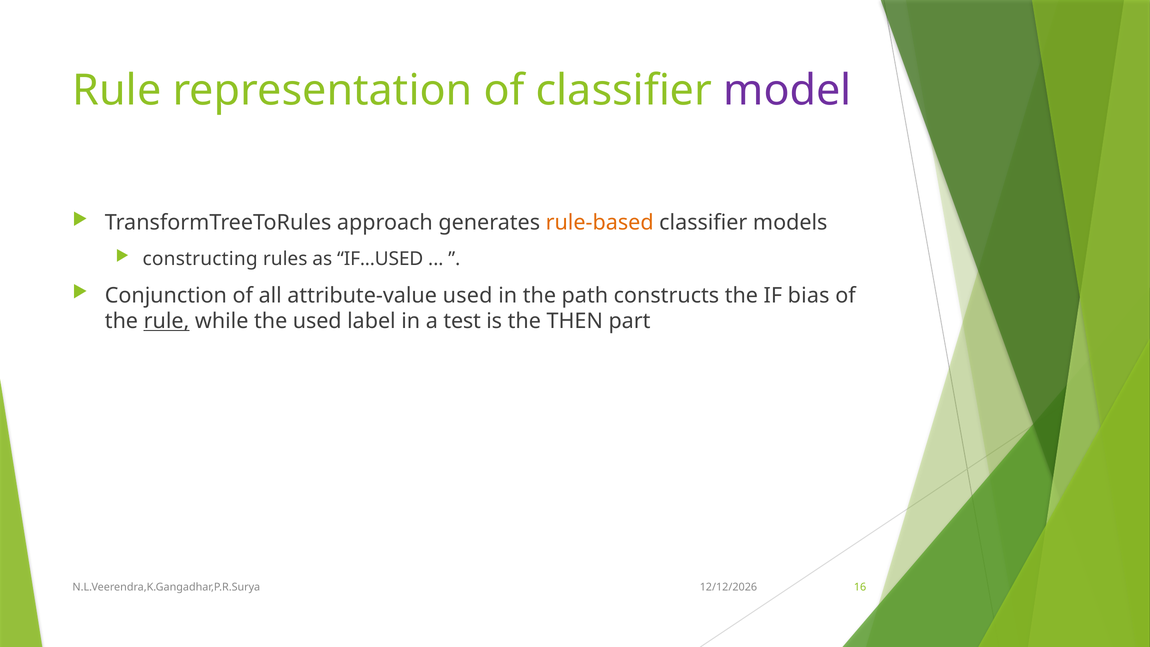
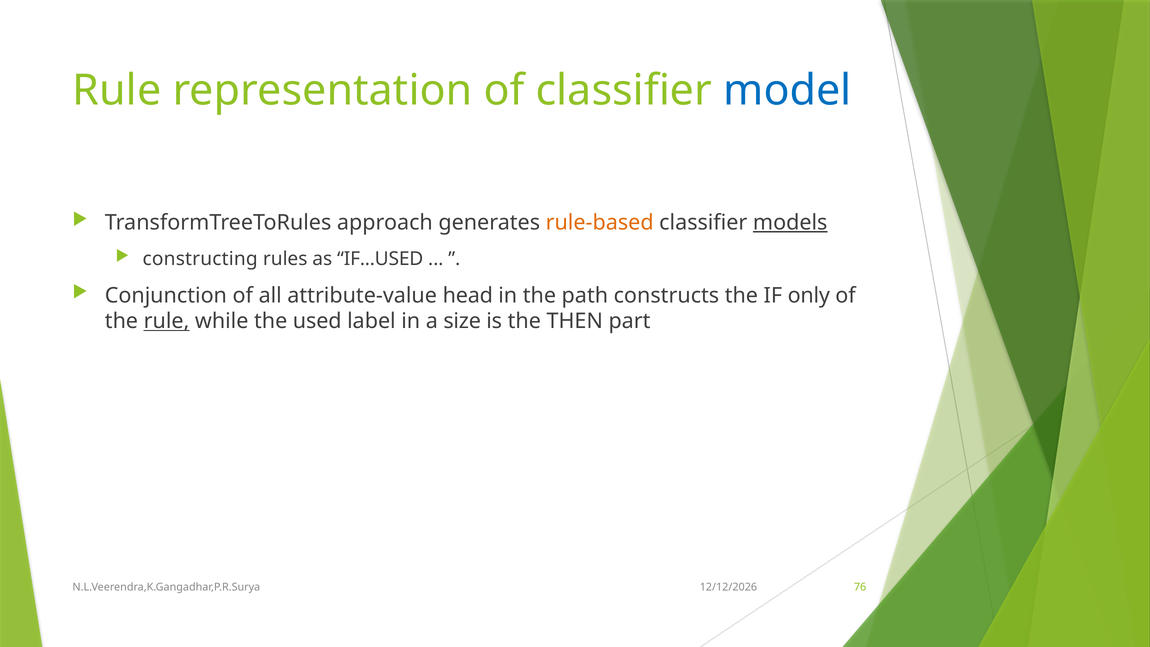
model colour: purple -> blue (787, 91)
models underline: none -> present (790, 223)
attribute-value used: used -> head (468, 295)
bias: bias -> only (809, 295)
test: test -> size (462, 321)
16: 16 -> 76 (860, 587)
